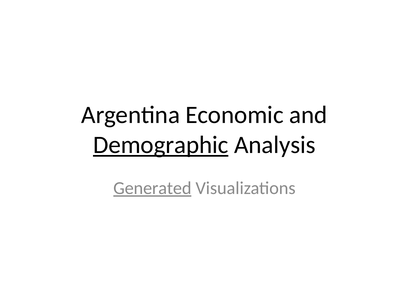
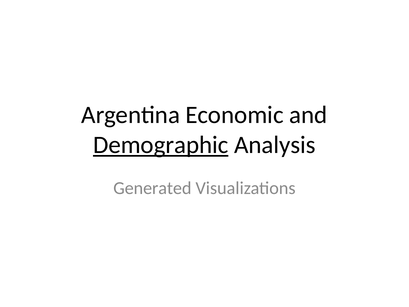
Generated underline: present -> none (152, 188)
